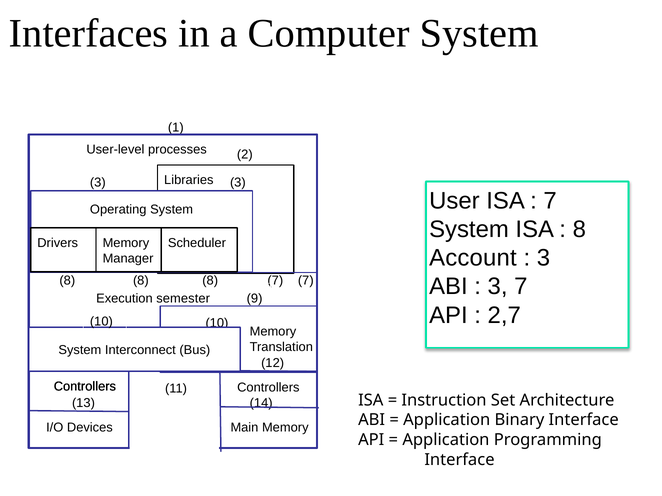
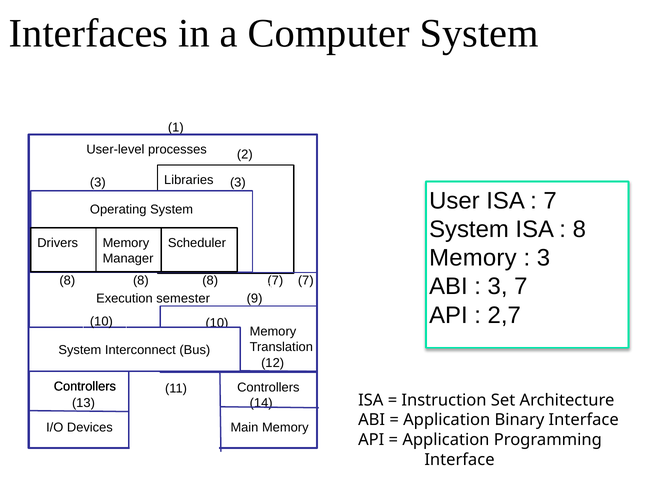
Account: Account -> Memory (473, 258)
